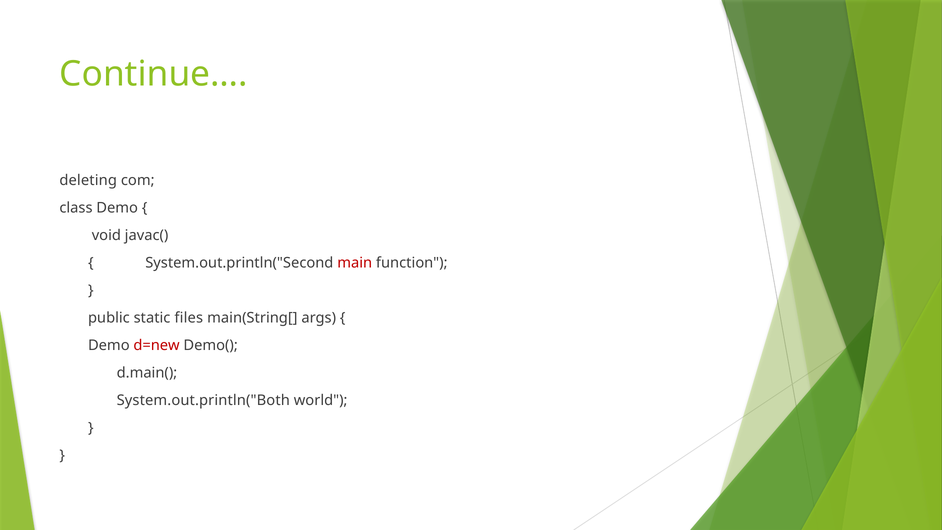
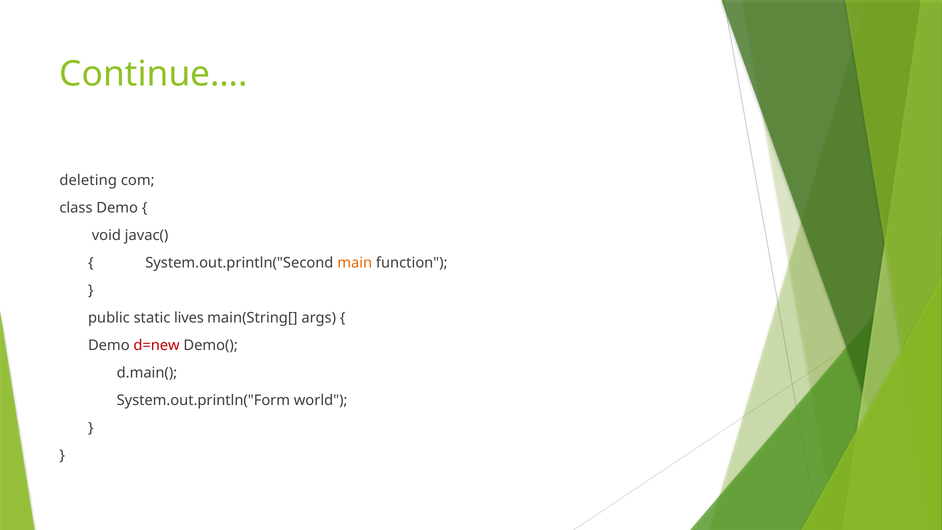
main colour: red -> orange (355, 263)
files: files -> lives (189, 318)
System.out.println("Both: System.out.println("Both -> System.out.println("Form (203, 400)
